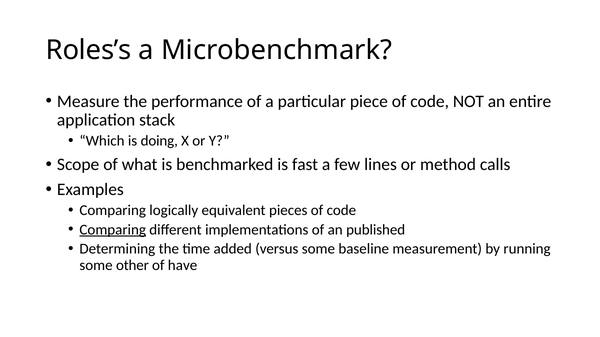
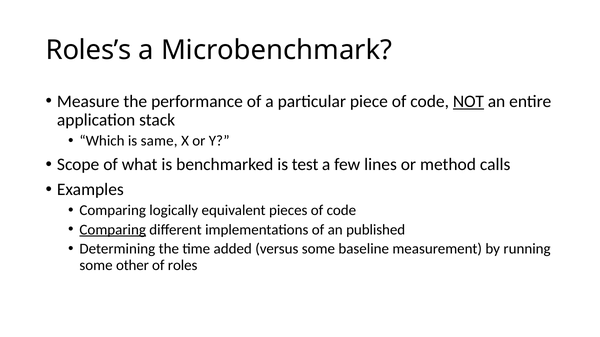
NOT underline: none -> present (468, 101)
doing: doing -> same (159, 141)
fast: fast -> test (305, 165)
have: have -> roles (183, 265)
